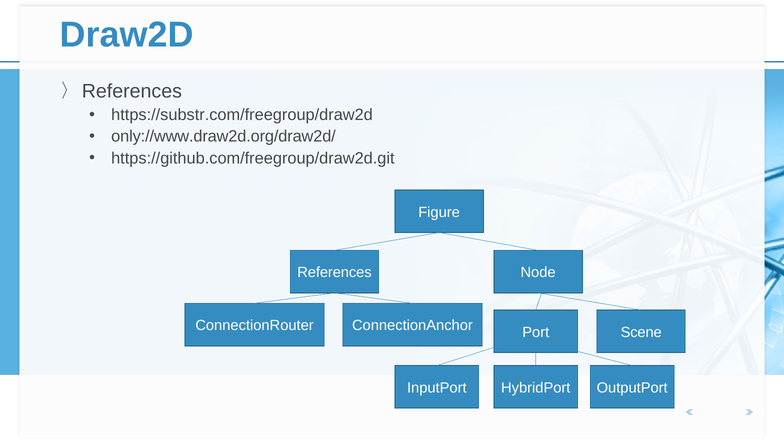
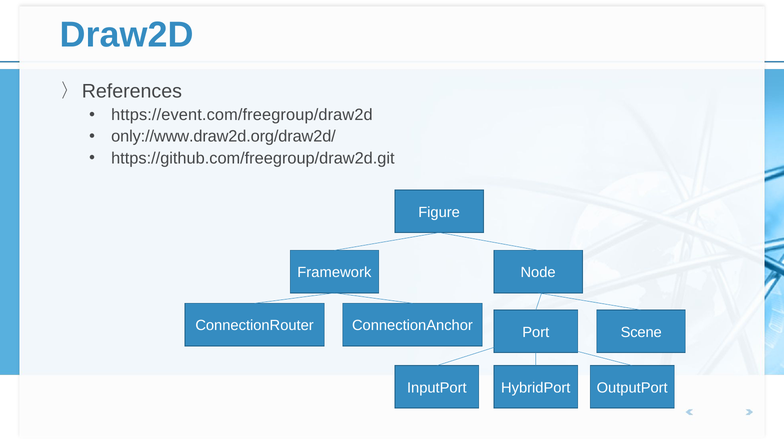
https://substr.com/freegroup/draw2d: https://substr.com/freegroup/draw2d -> https://event.com/freegroup/draw2d (242, 115)
References: References -> Framework (334, 273)
